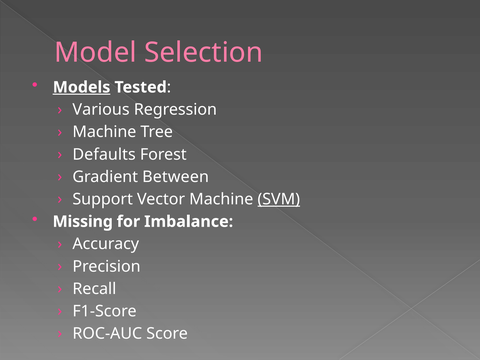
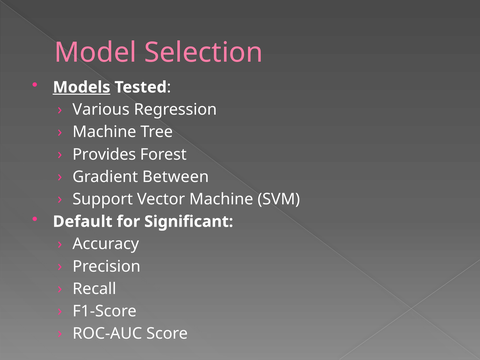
Defaults: Defaults -> Provides (104, 154)
SVM underline: present -> none (279, 199)
Missing: Missing -> Default (83, 222)
Imbalance: Imbalance -> Significant (189, 222)
